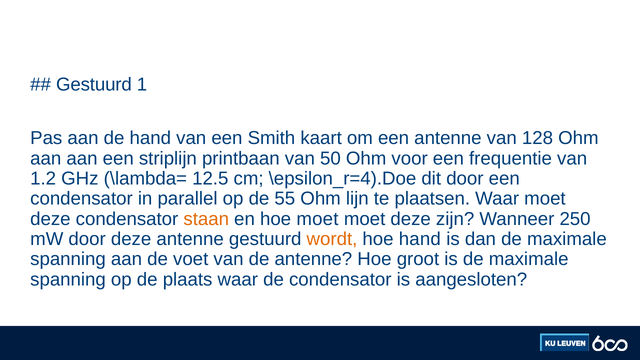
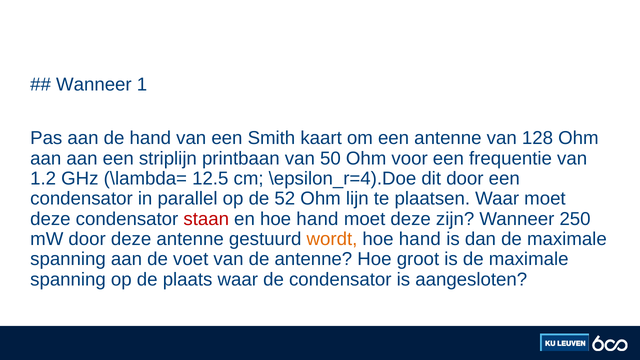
Gestuurd: Gestuurd -> Wanneer (94, 85)
55: 55 -> 52 (285, 199)
staan colour: orange -> red (206, 219)
en hoe moet: moet -> hand (317, 219)
